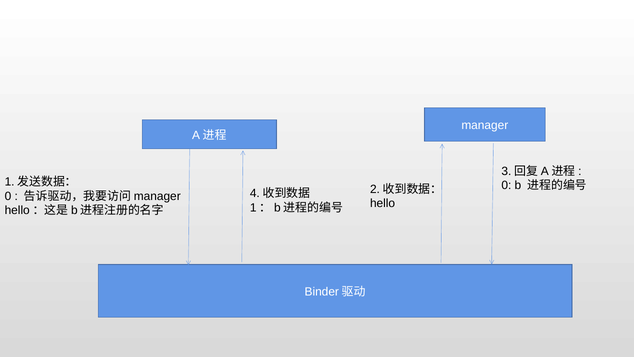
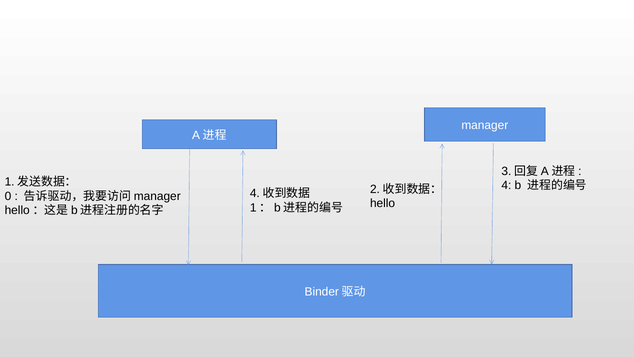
0: 0 -> 4 (506, 185)
